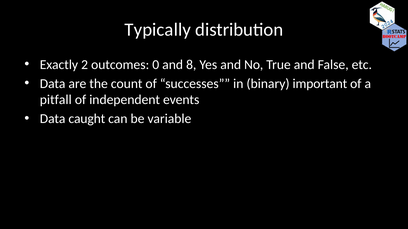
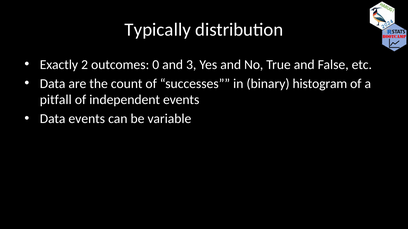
8: 8 -> 3 (191, 65)
important: important -> histogram (320, 84)
Data caught: caught -> events (87, 119)
